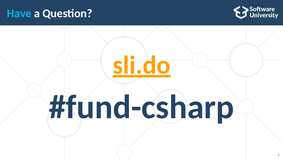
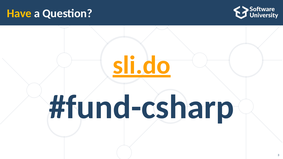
Have colour: light blue -> yellow (19, 13)
